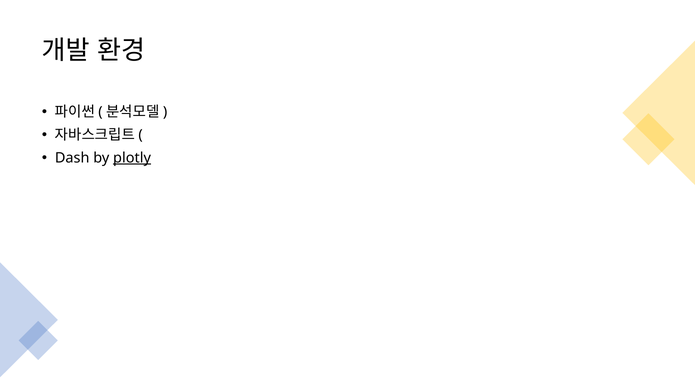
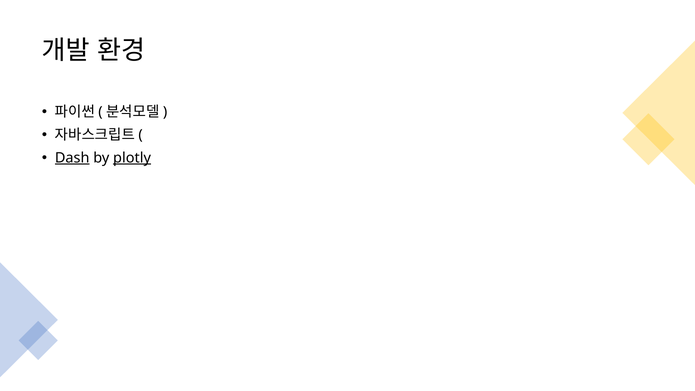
Dash underline: none -> present (72, 158)
